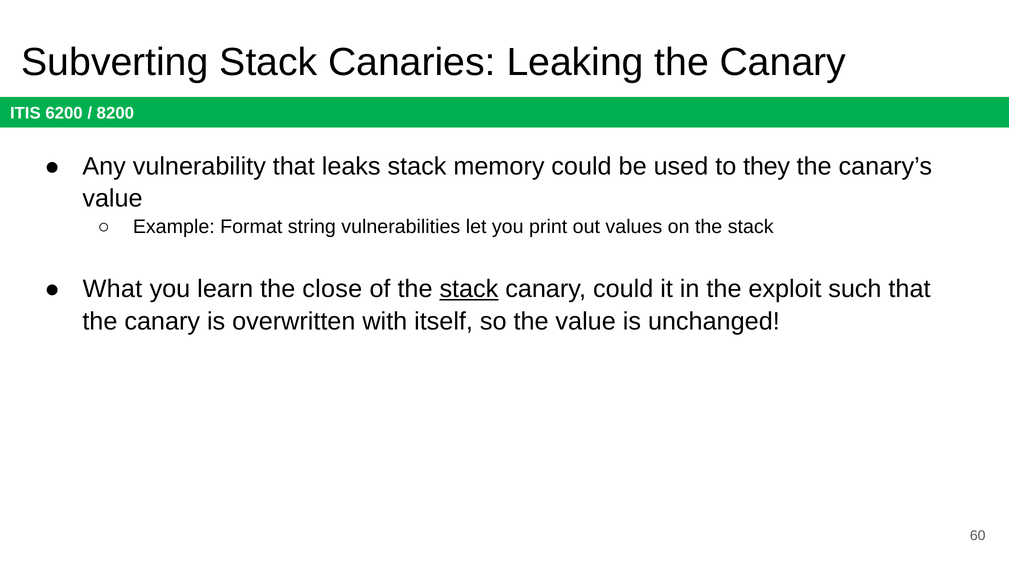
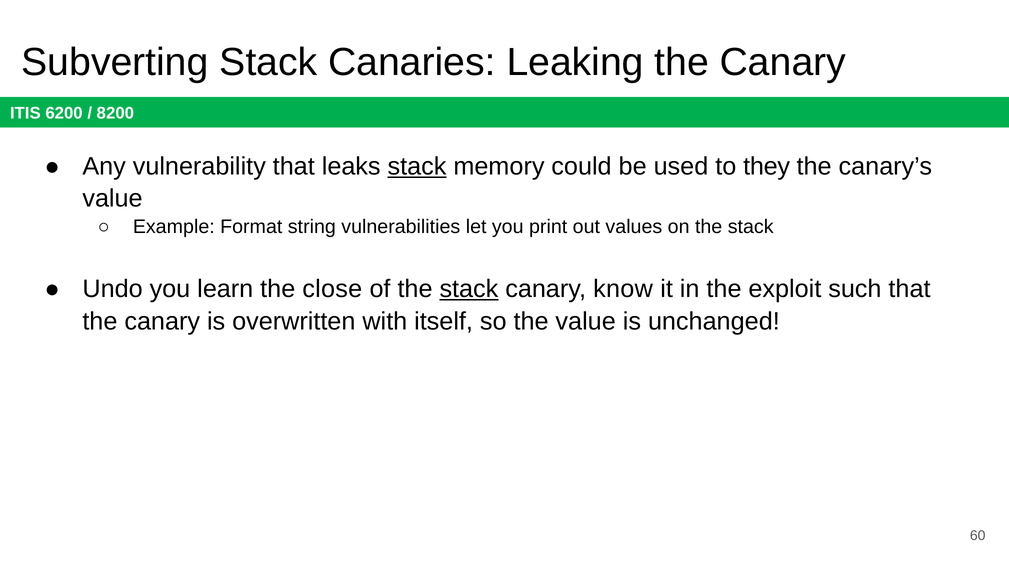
stack underline: none -> present (417, 166)
What: What -> Undo (113, 289)
canary could: could -> know (623, 289)
